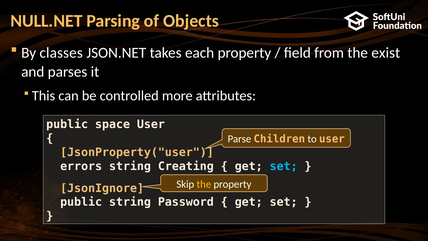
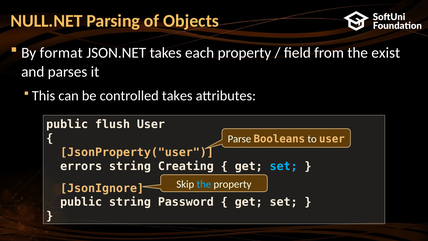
classes: classes -> format (61, 53)
controlled more: more -> takes (177, 96)
space: space -> flush (113, 124)
Children: Children -> Booleans (279, 139)
the colour: yellow -> light blue (204, 184)
